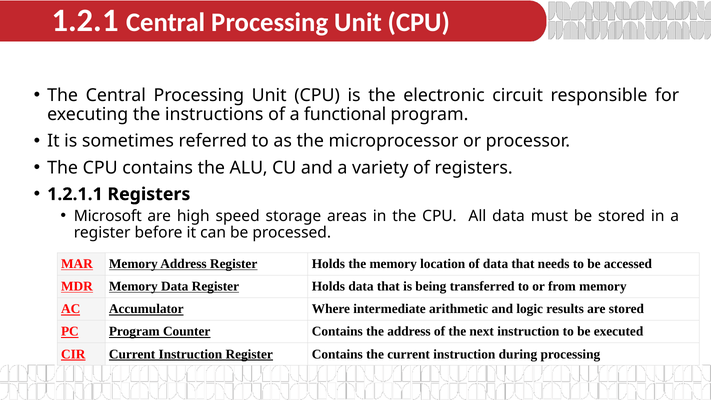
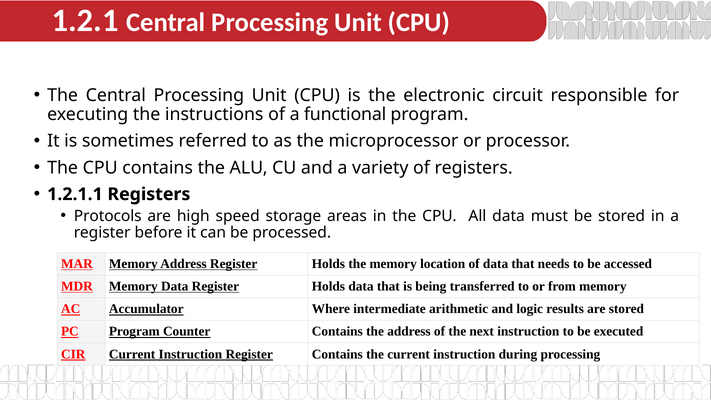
Microsoft: Microsoft -> Protocols (108, 216)
